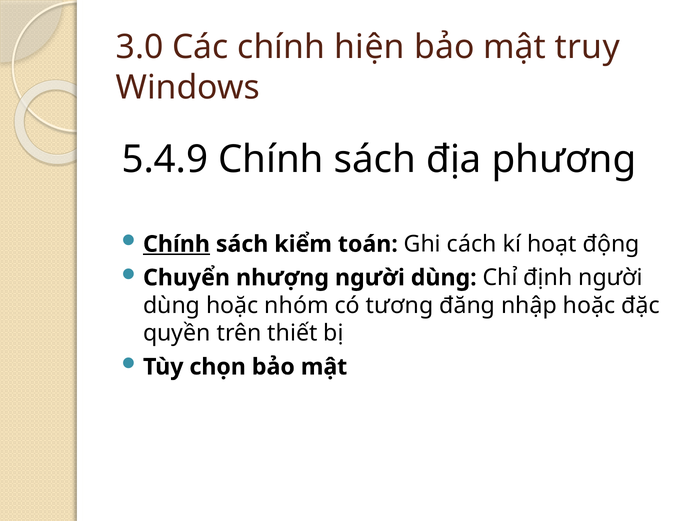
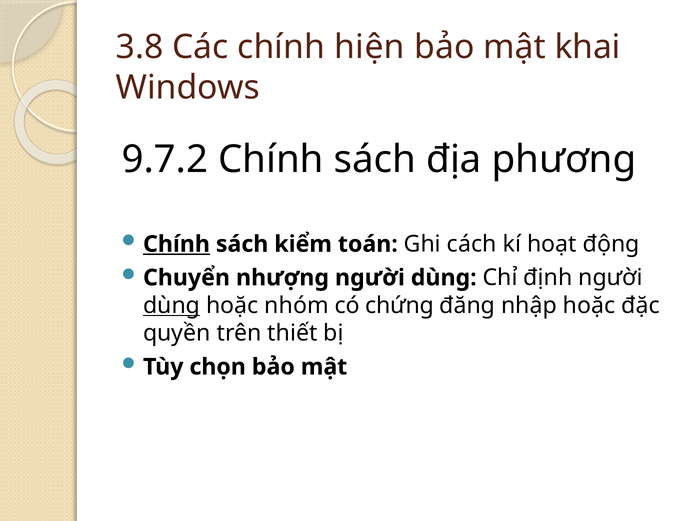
3.0: 3.0 -> 3.8 (140, 47)
truy: truy -> khai (588, 47)
5.4.9: 5.4.9 -> 9.7.2 (165, 159)
dùng underline: none -> present (172, 305)
tương: tương -> chứng (400, 305)
